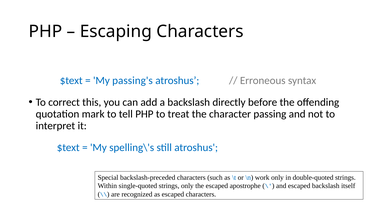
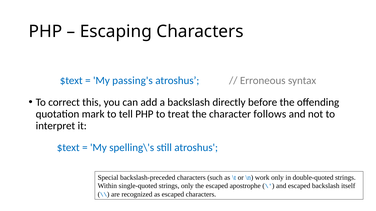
passing: passing -> follows (270, 114)
